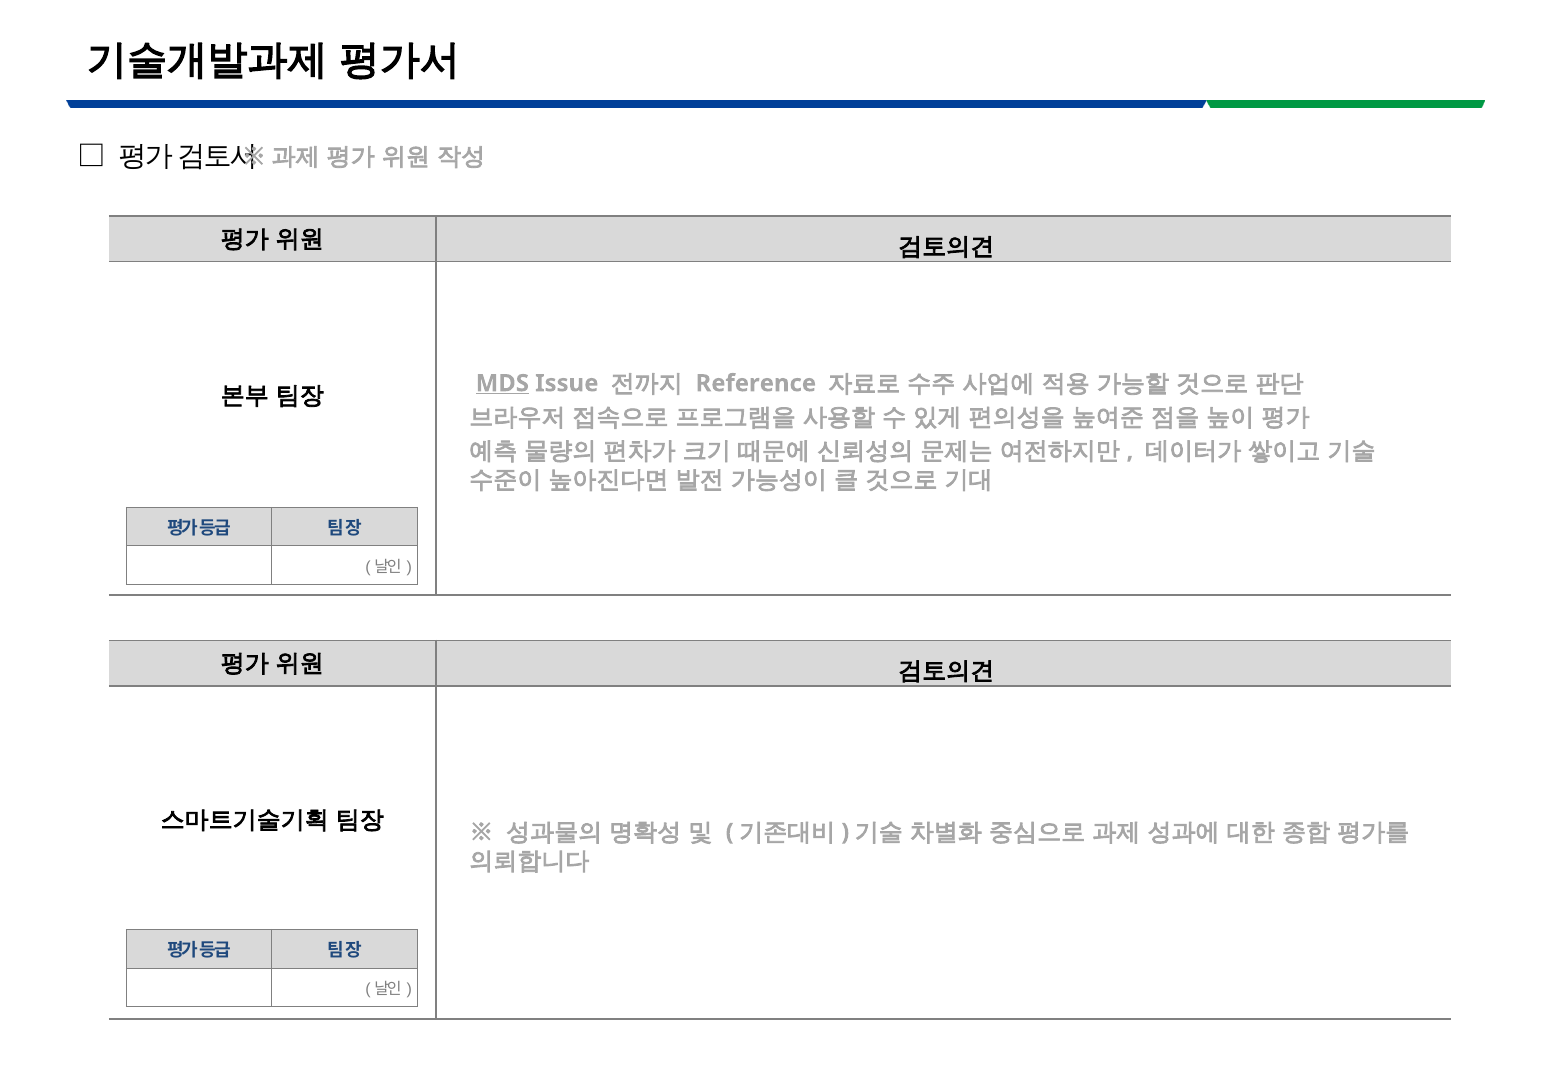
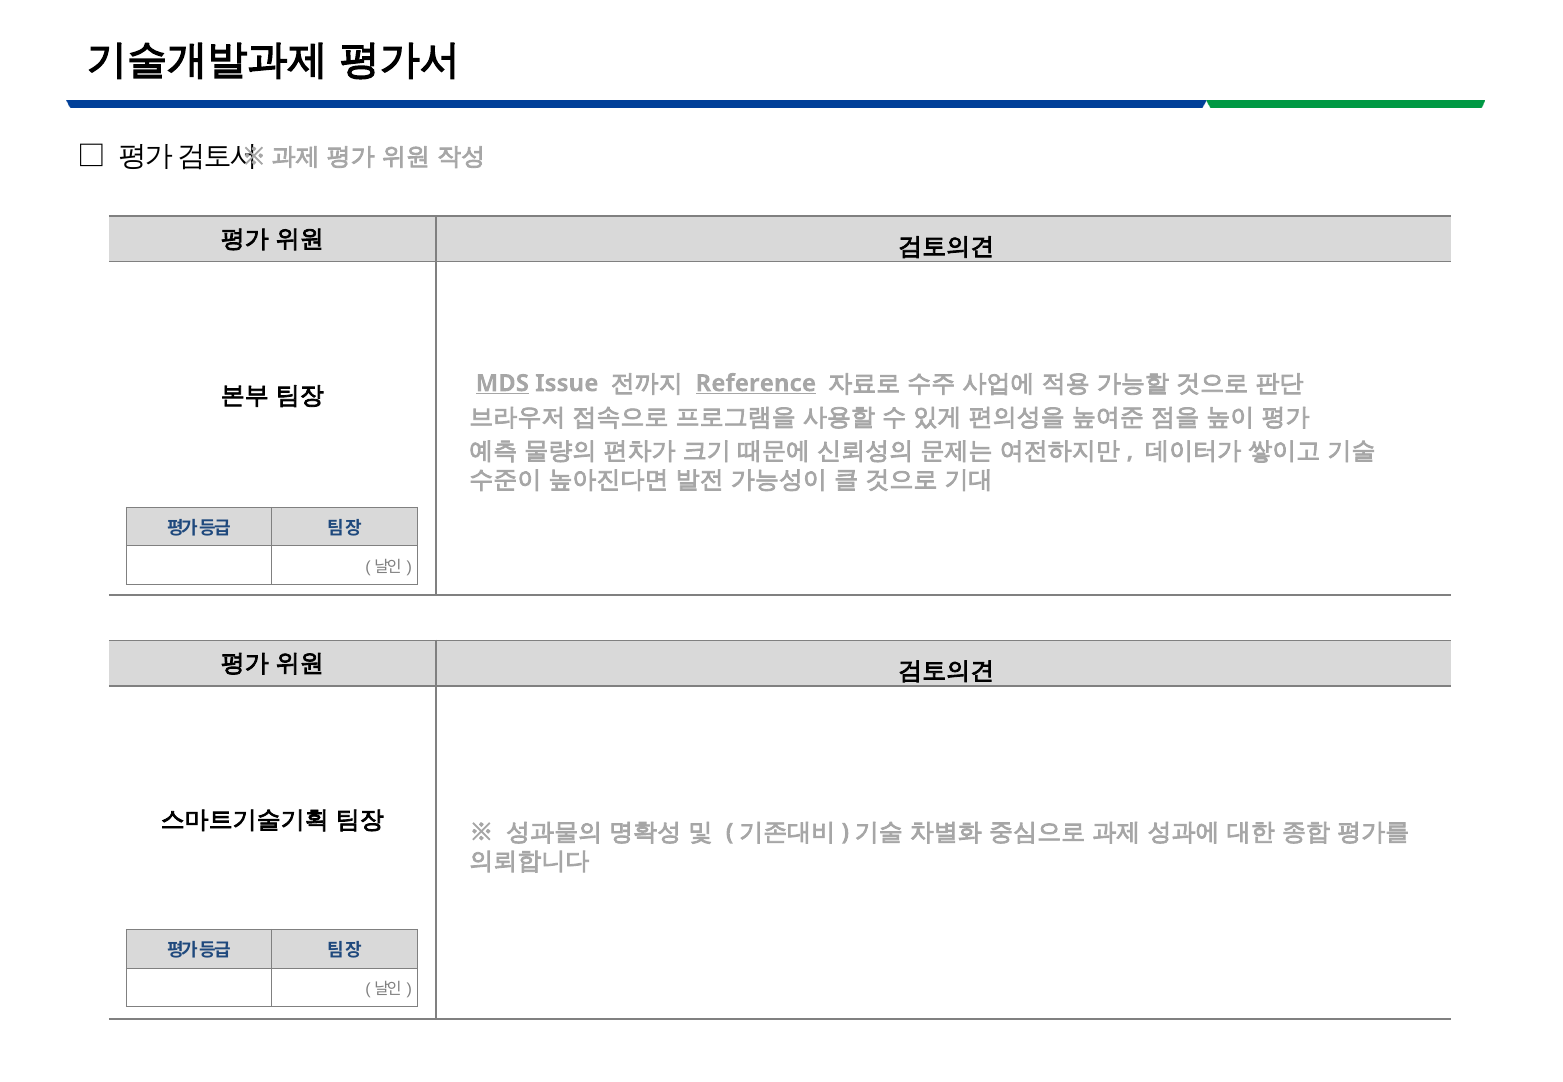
Reference underline: none -> present (756, 383)
